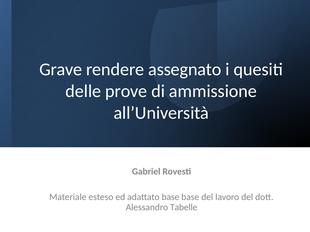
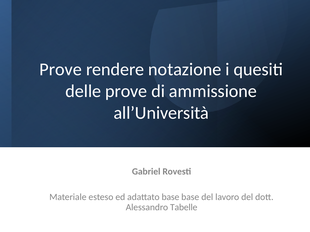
Grave: Grave -> Prove (61, 70)
assegnato: assegnato -> notazione (185, 70)
